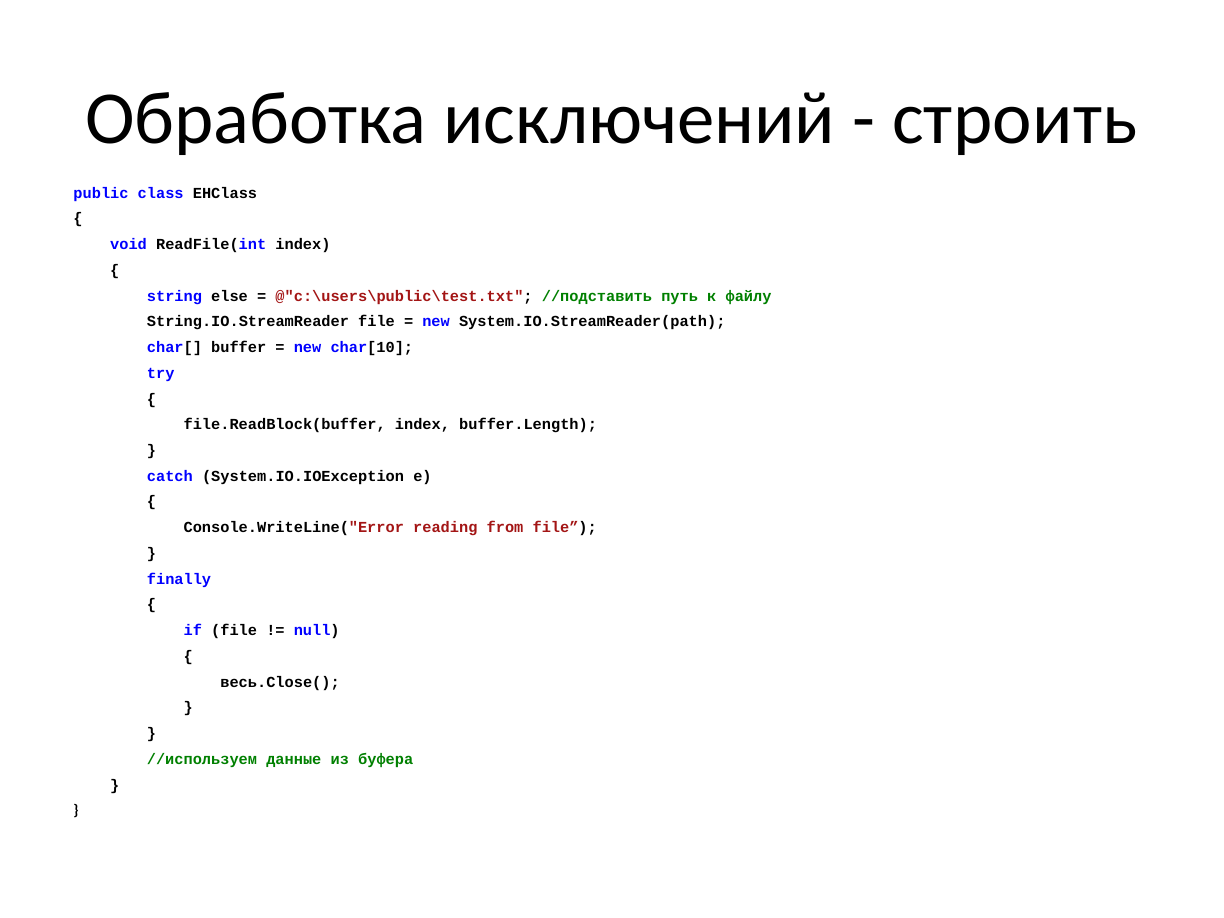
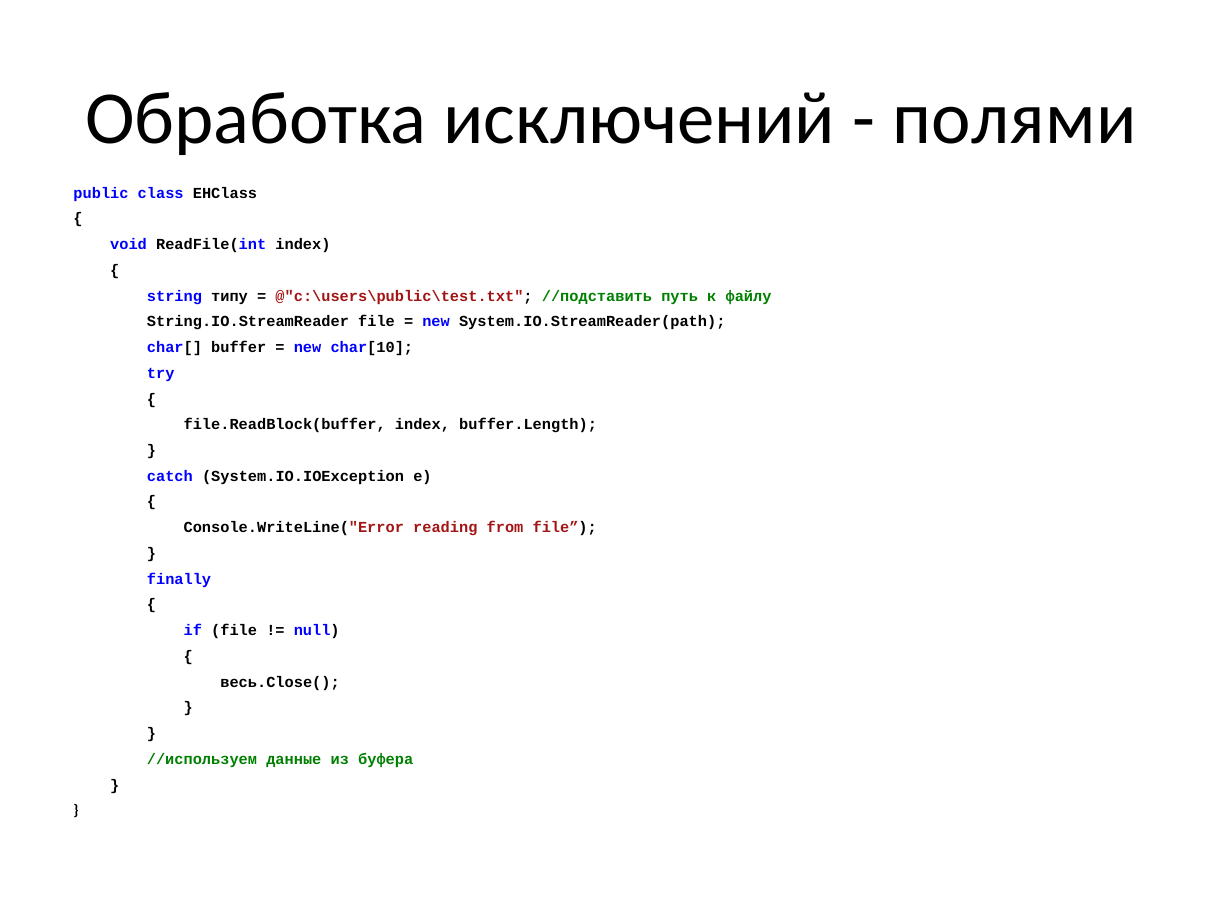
строить: строить -> полями (1015, 118)
else: else -> типу (230, 296)
